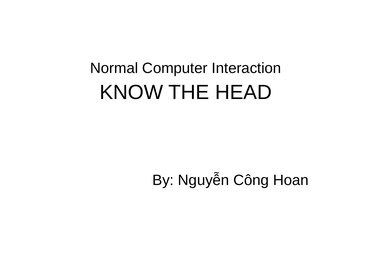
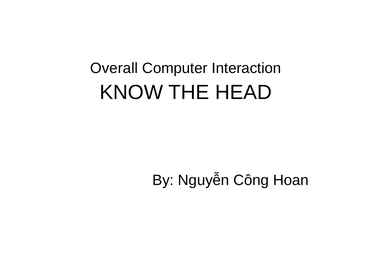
Normal: Normal -> Overall (114, 68)
